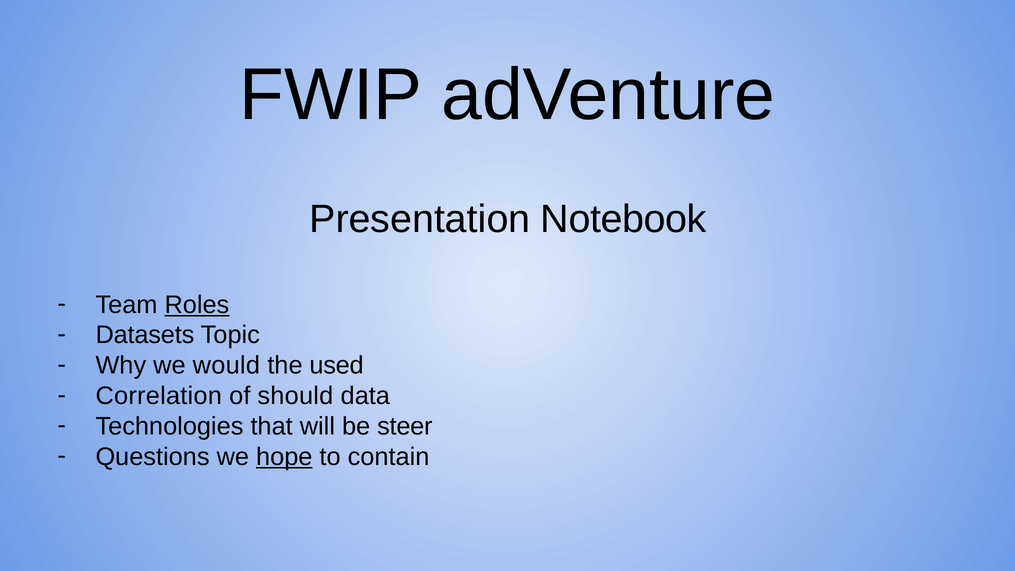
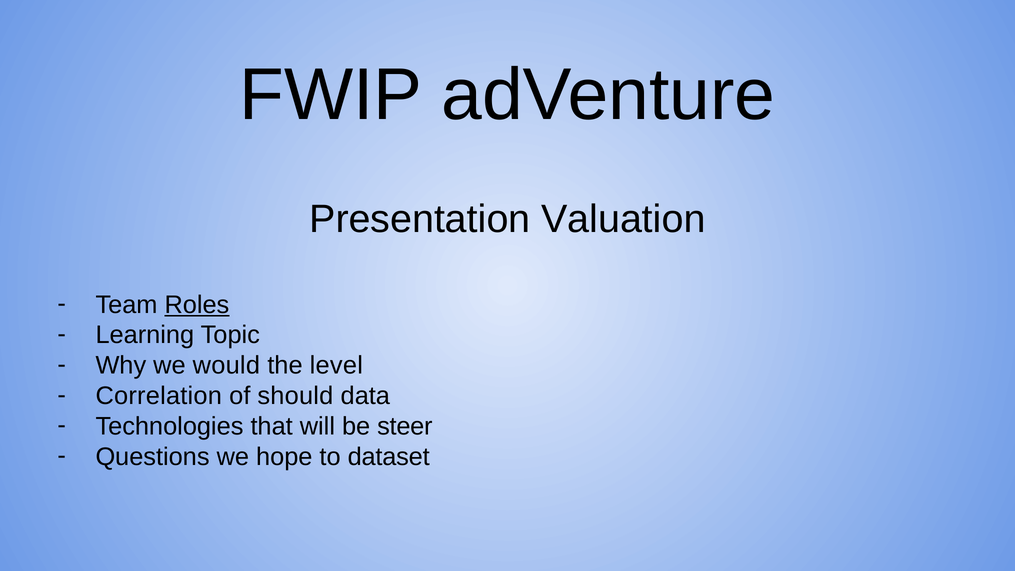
Notebook: Notebook -> Valuation (623, 219)
Datasets: Datasets -> Learning (145, 335)
used: used -> level (336, 366)
hope underline: present -> none (284, 457)
contain: contain -> dataset (389, 457)
